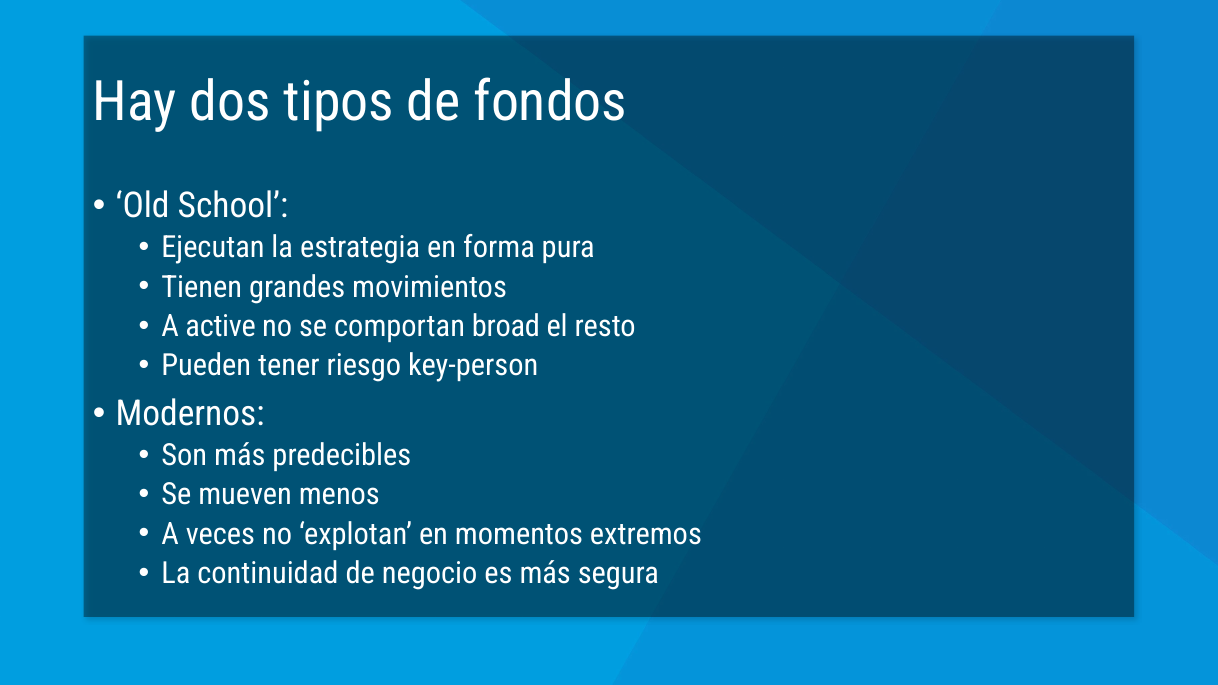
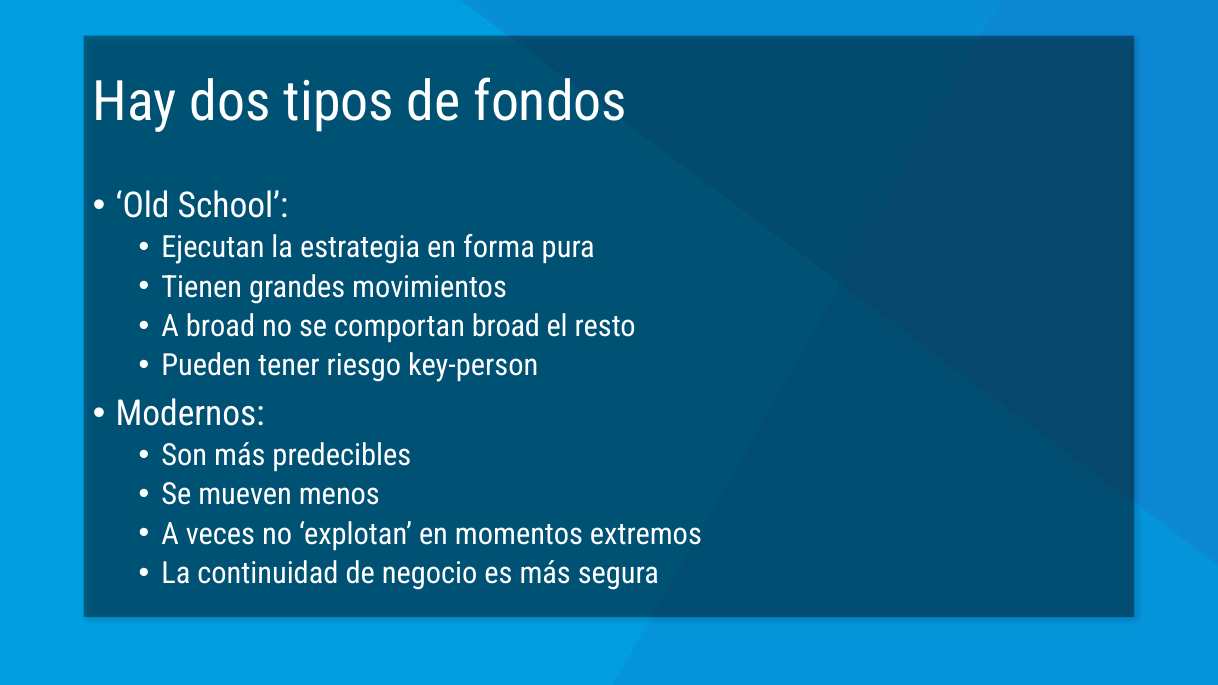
A active: active -> broad (220, 326)
